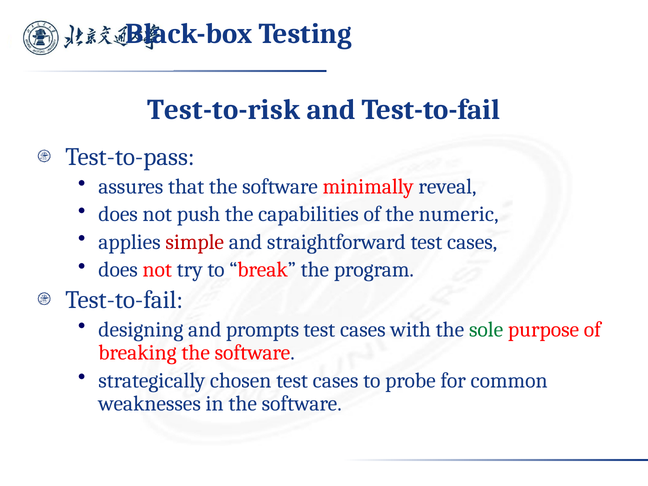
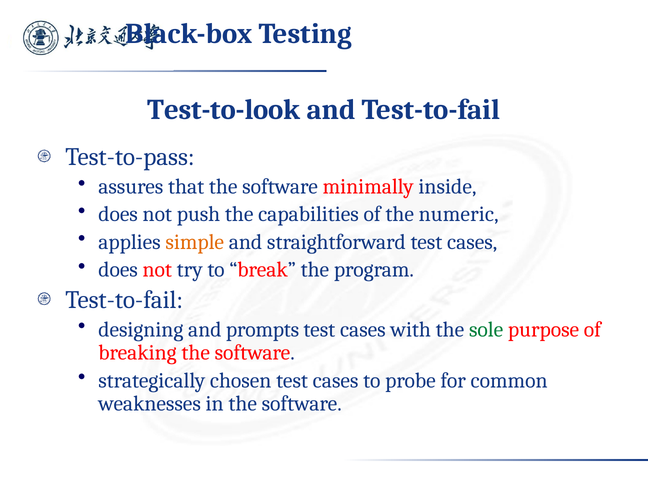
Test-to-risk: Test-to-risk -> Test-to-look (224, 110)
reveal: reveal -> inside (447, 187)
simple colour: red -> orange (195, 242)
